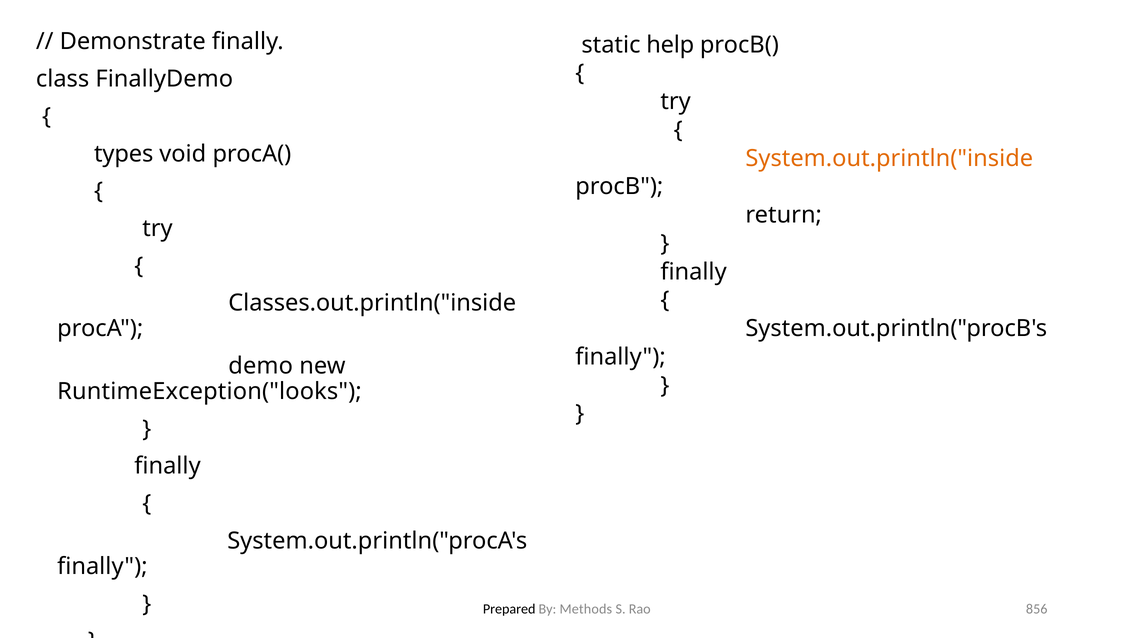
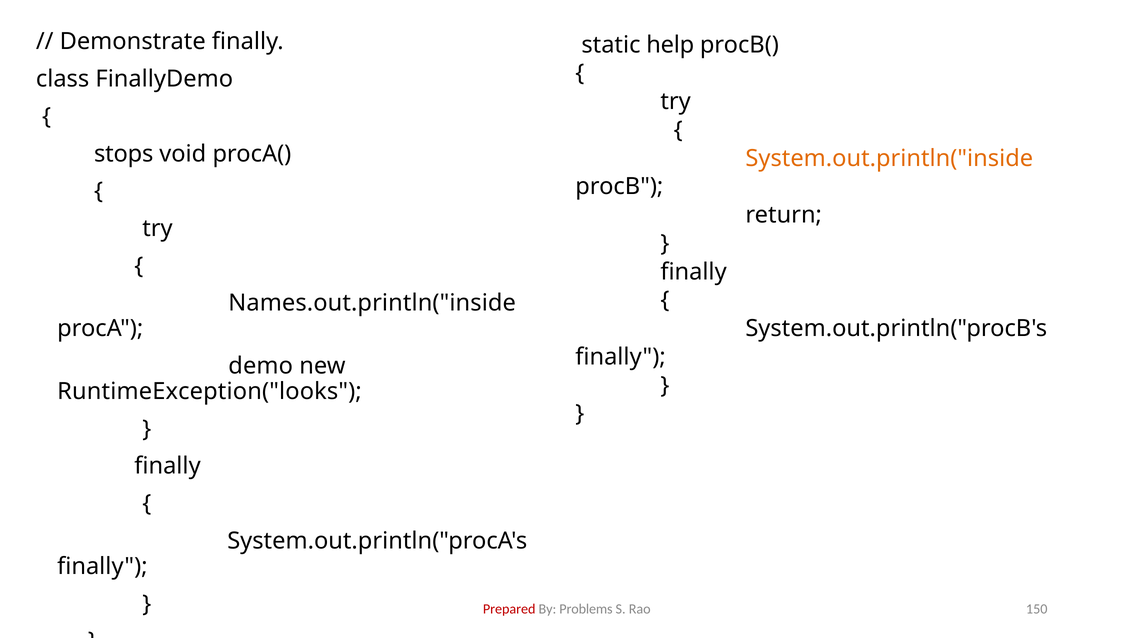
types: types -> stops (124, 154)
Classes.out.println("inside: Classes.out.println("inside -> Names.out.println("inside (372, 303)
Prepared colour: black -> red (509, 609)
Methods: Methods -> Problems (586, 609)
856: 856 -> 150 (1037, 609)
